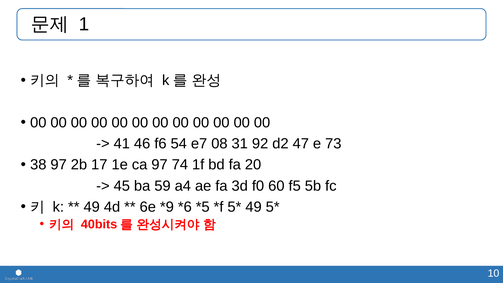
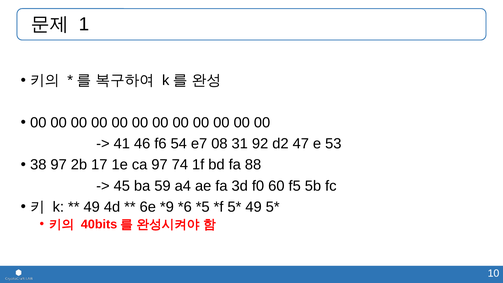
73: 73 -> 53 (333, 144)
20: 20 -> 88 (253, 165)
